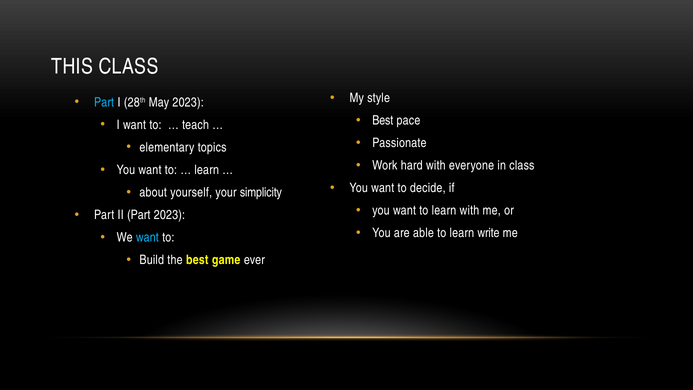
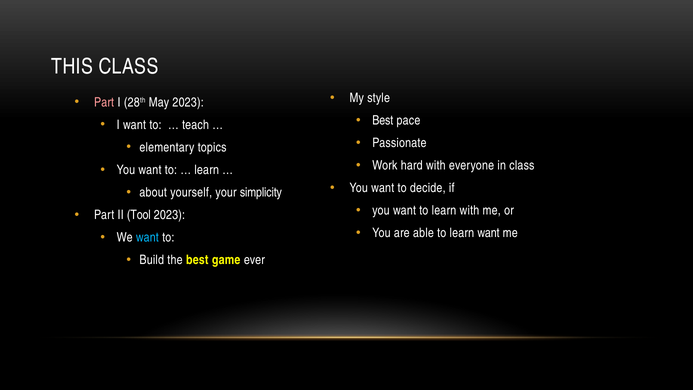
Part colour: light blue -> pink (104, 102)
II Part: Part -> Tool (139, 215)
learn write: write -> want (488, 233)
